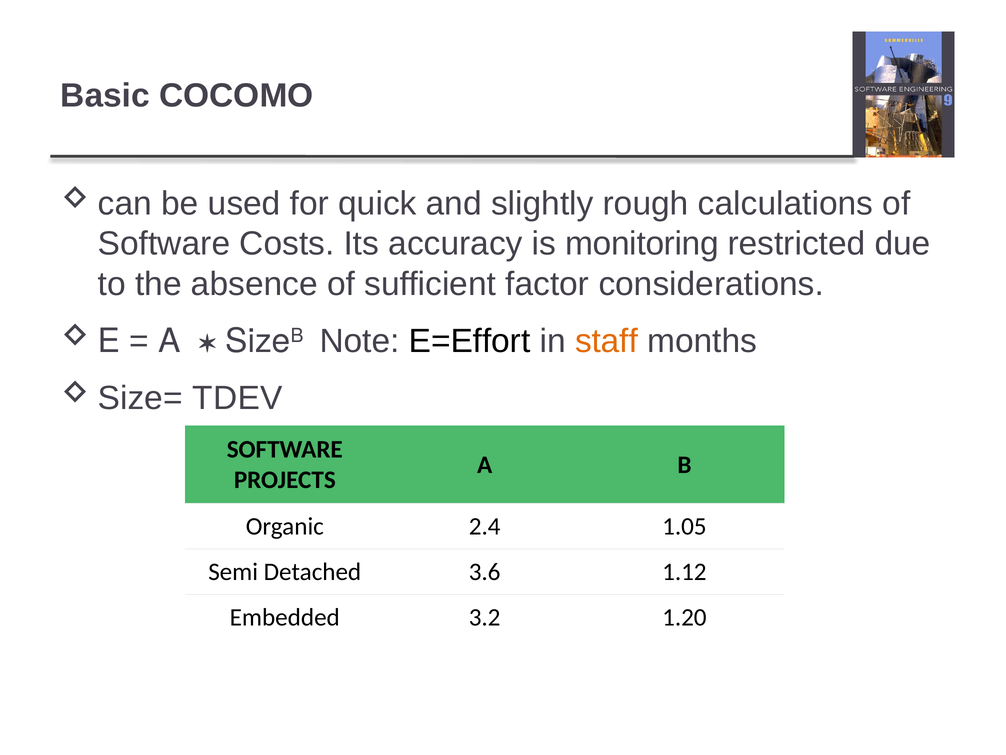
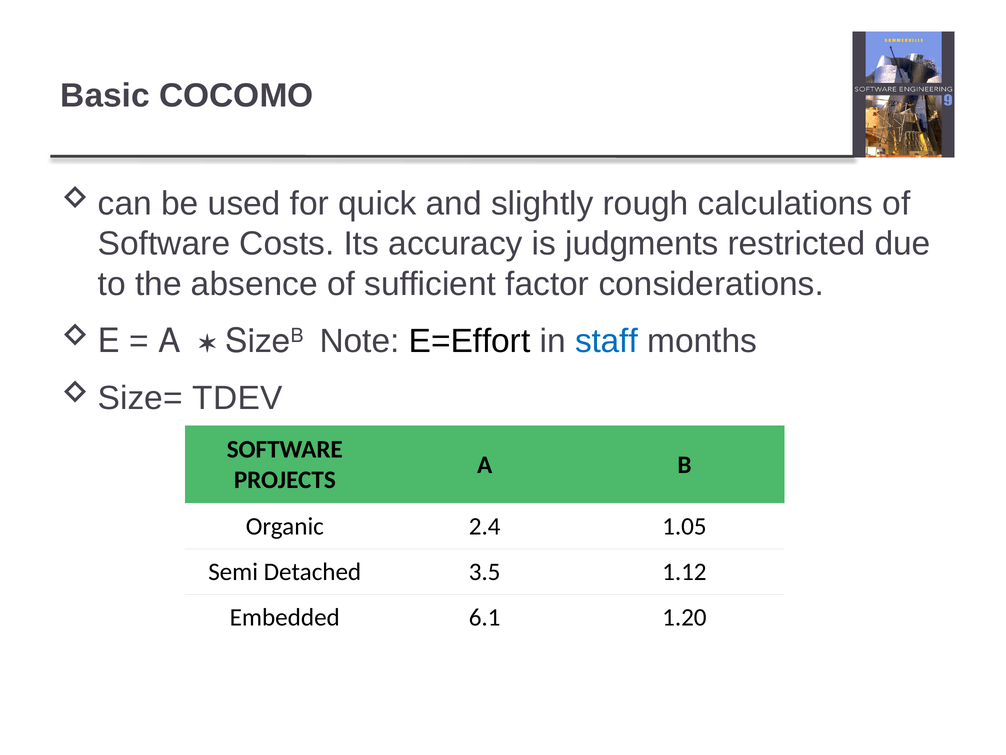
monitoring: monitoring -> judgments (642, 244)
staff colour: orange -> blue (606, 341)
3.6: 3.6 -> 3.5 (485, 572)
3.2: 3.2 -> 6.1 (485, 617)
